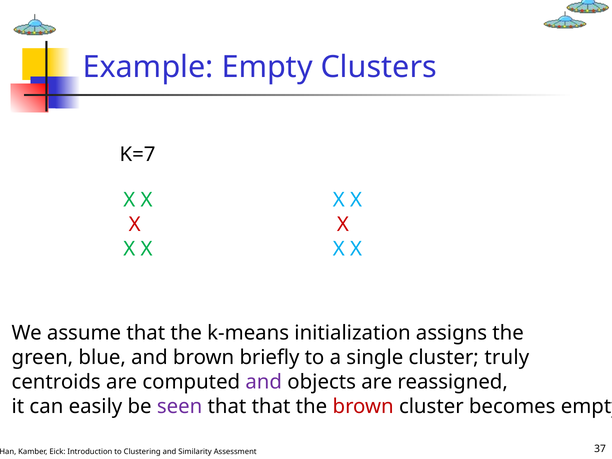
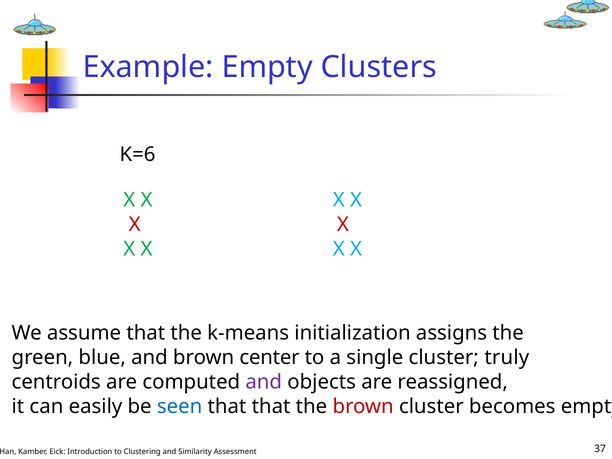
K=7: K=7 -> K=6 (138, 154)
briefly: briefly -> center (270, 357)
seen colour: purple -> blue (180, 406)
